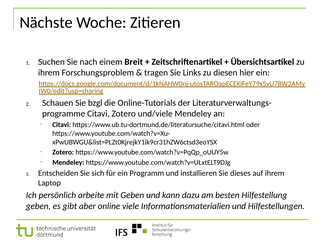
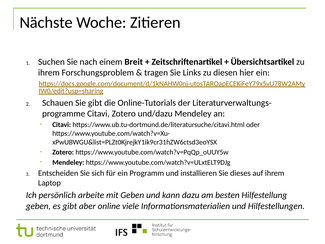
Sie bzgl: bzgl -> gibt (95, 103)
und/viele: und/viele -> und/dazu (155, 114)
